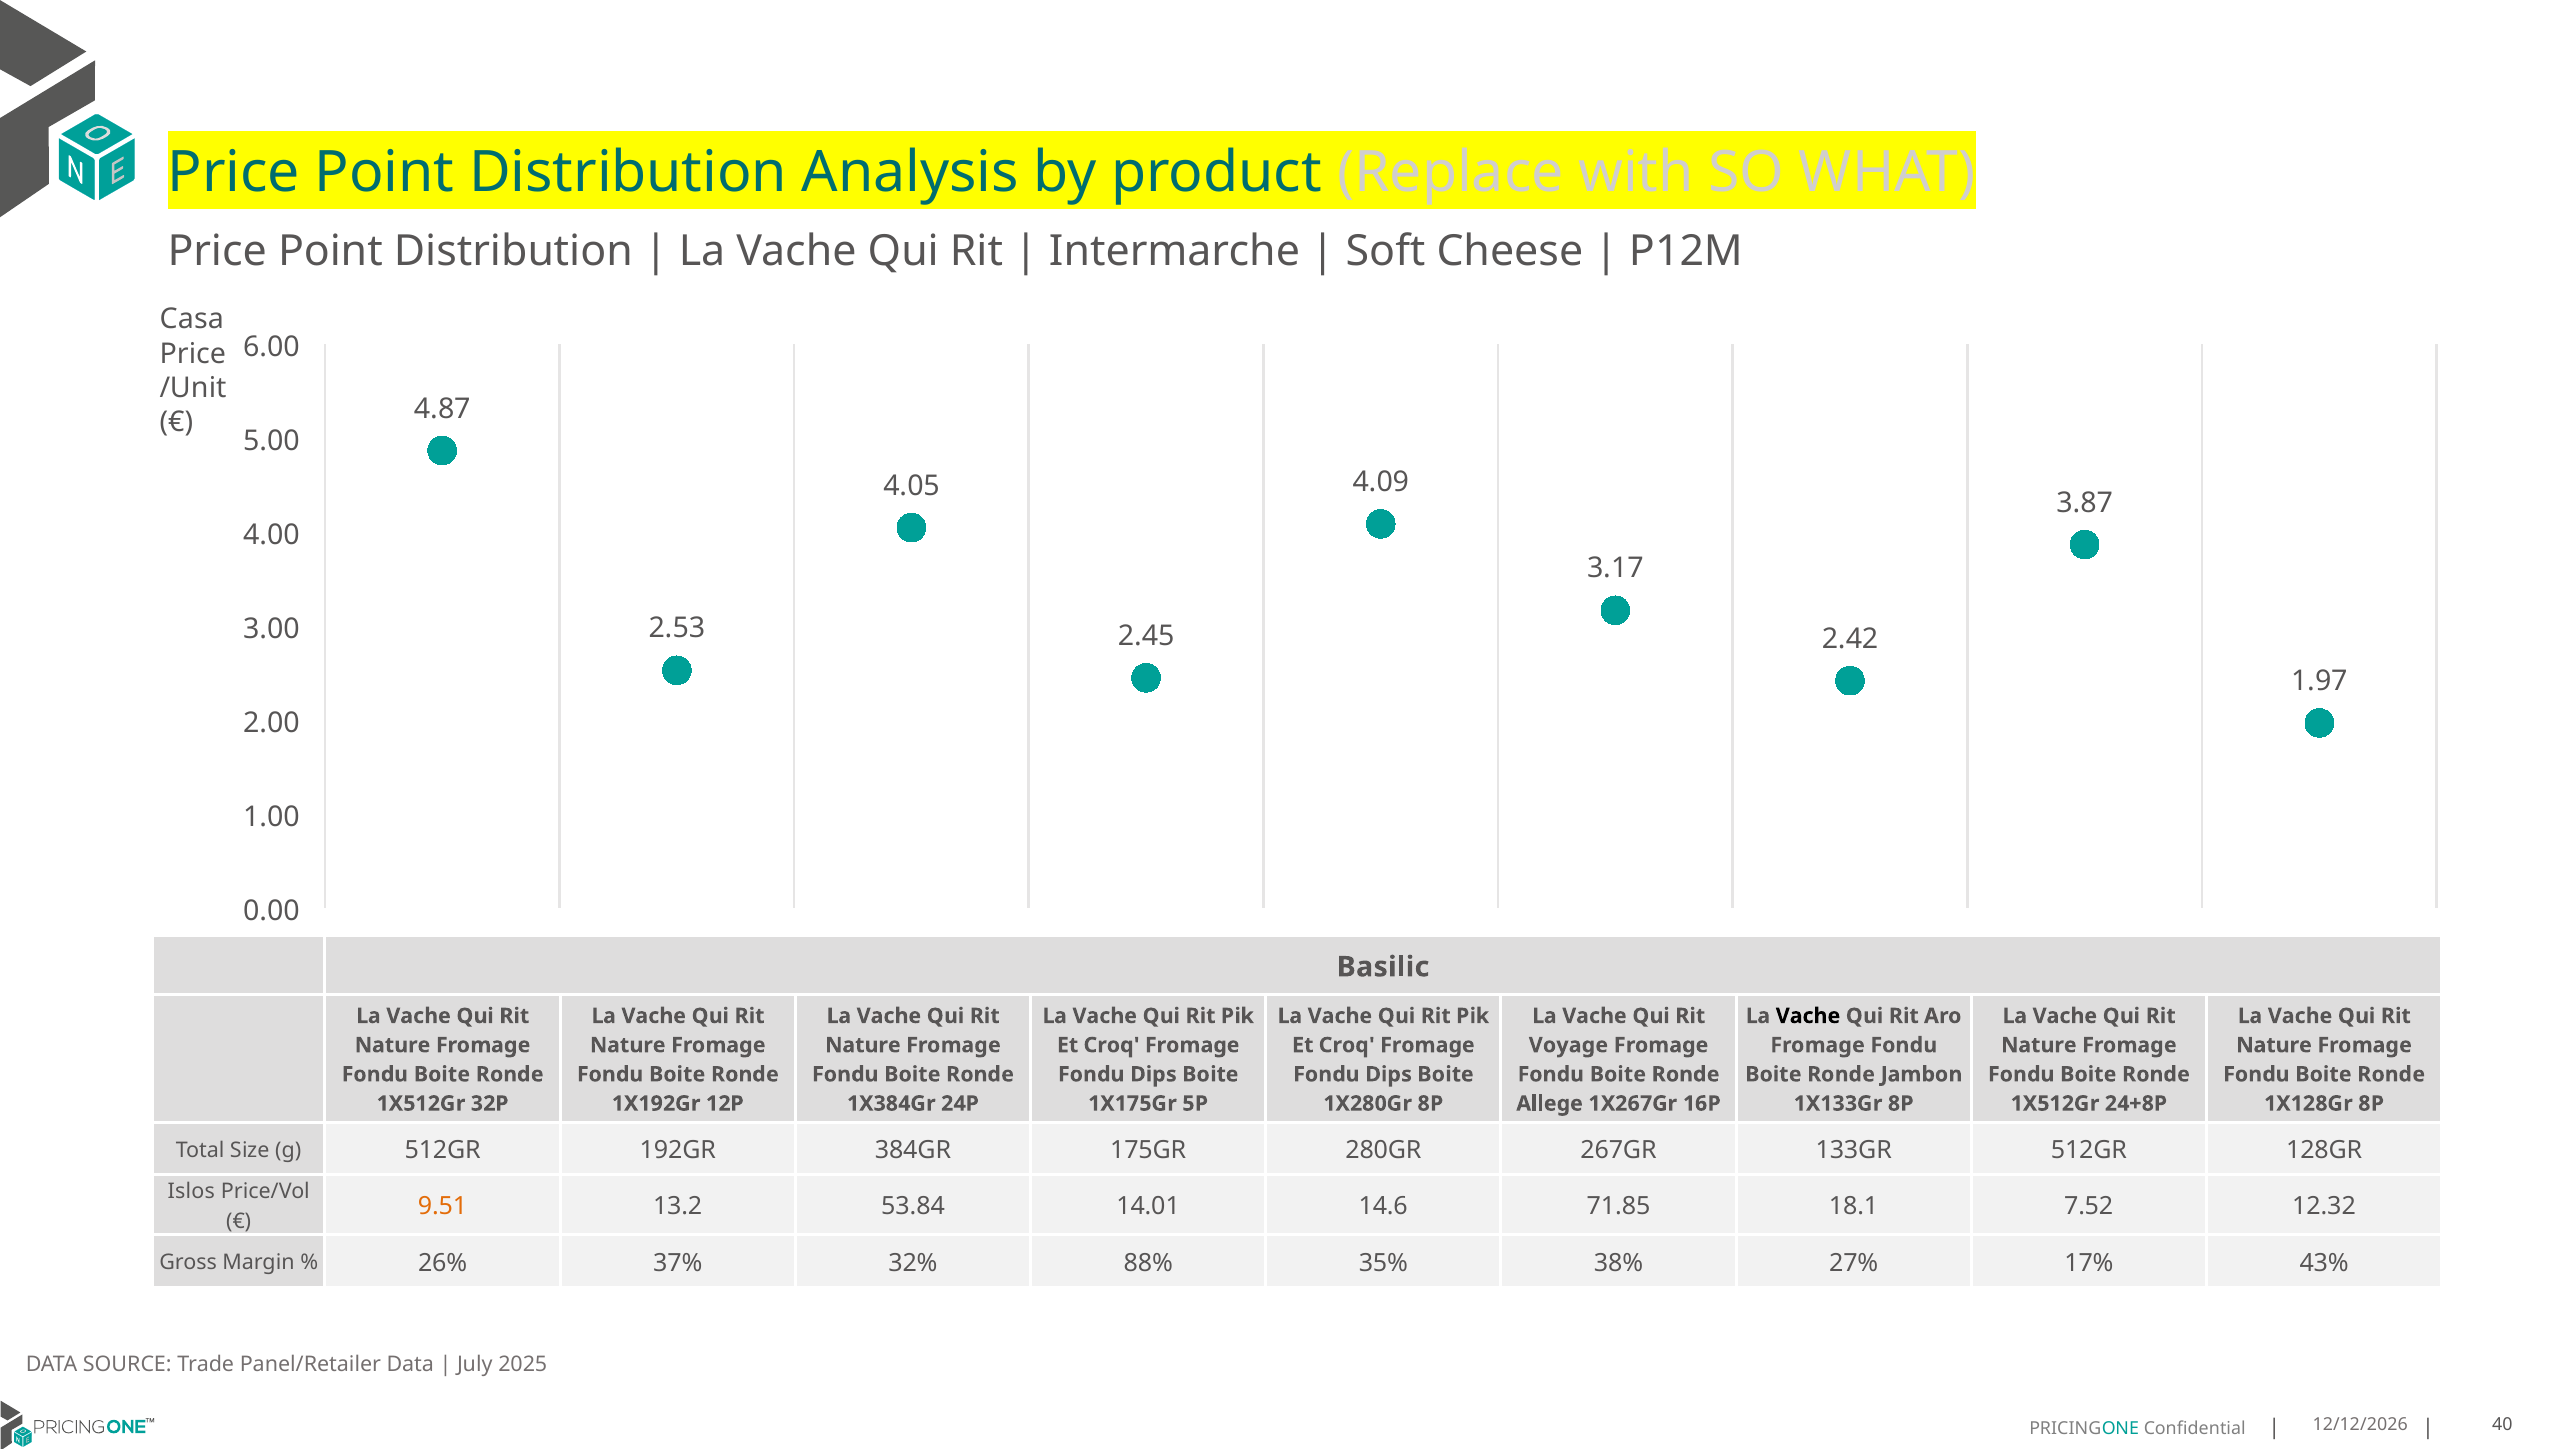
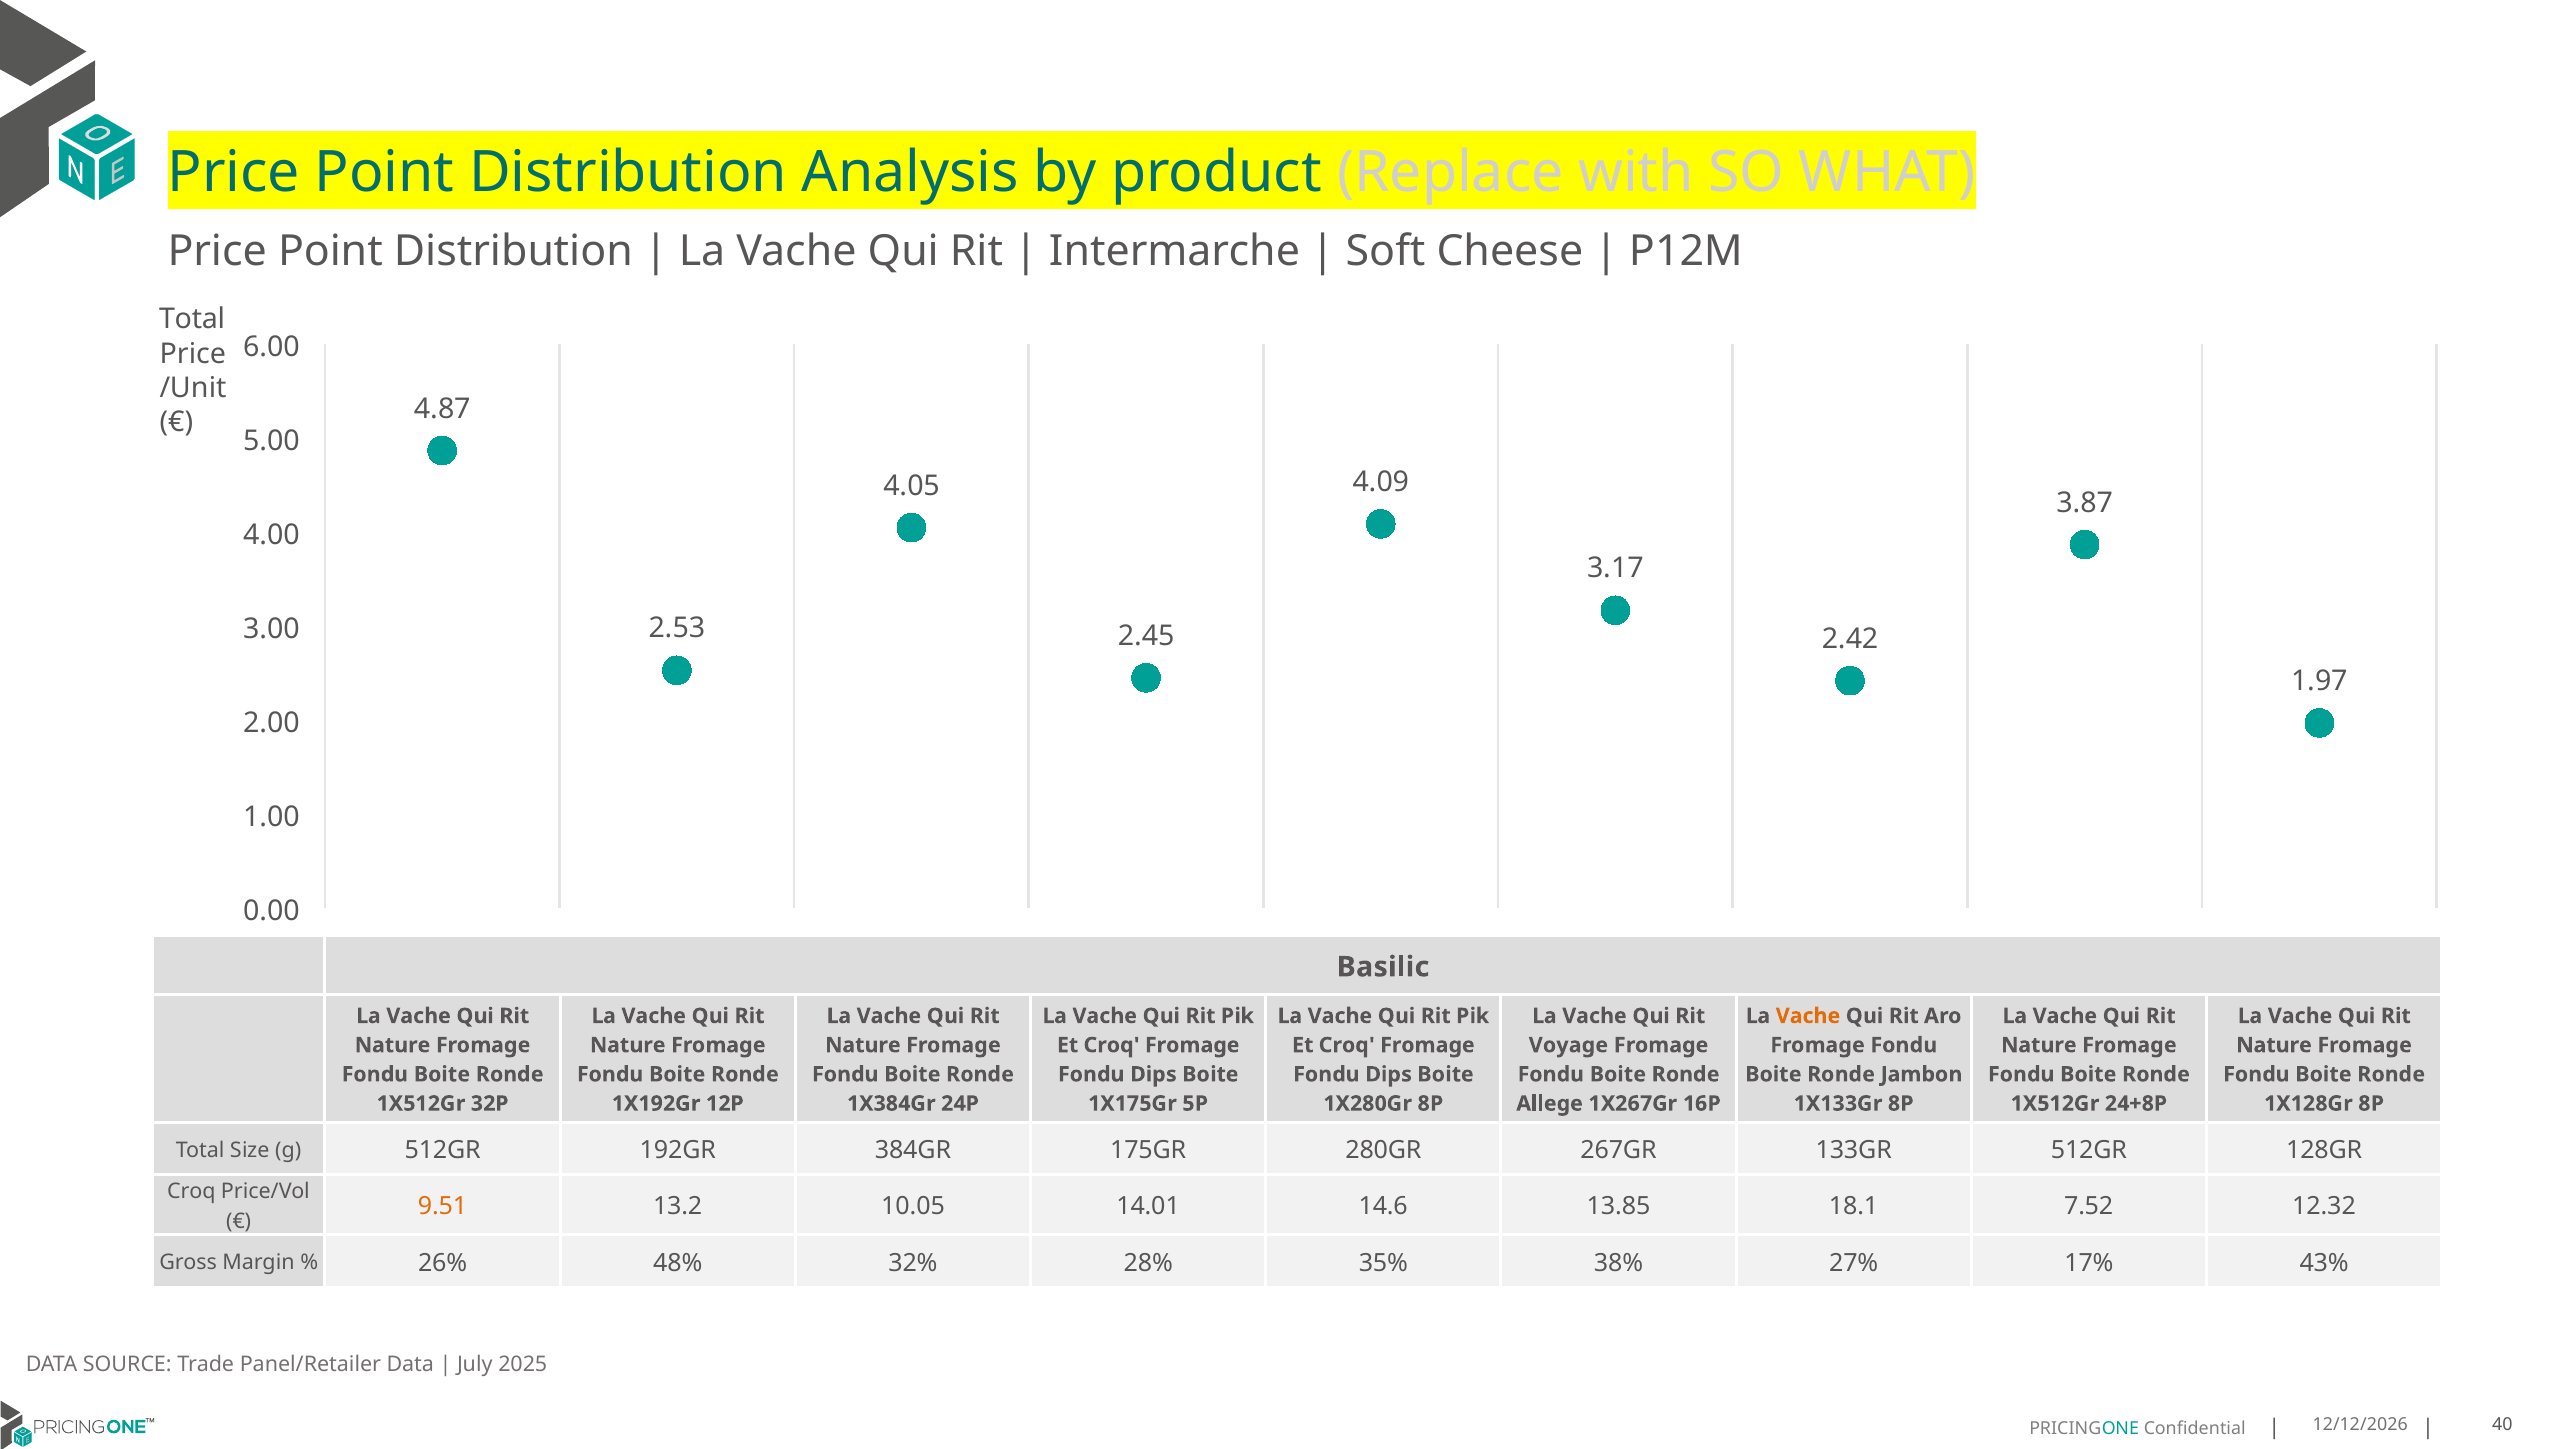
Casa: Casa -> Total (192, 319)
Vache colour: black -> orange (1808, 1016)
Islos: Islos -> Croq (191, 1192)
53.84: 53.84 -> 10.05 (913, 1207)
71.85: 71.85 -> 13.85 (1619, 1207)
37%: 37% -> 48% (678, 1263)
88%: 88% -> 28% (1148, 1263)
